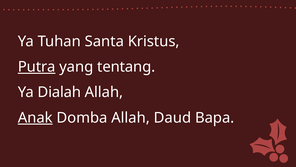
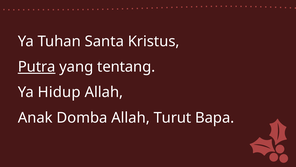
Dialah: Dialah -> Hidup (59, 92)
Anak underline: present -> none (35, 117)
Daud: Daud -> Turut (172, 117)
